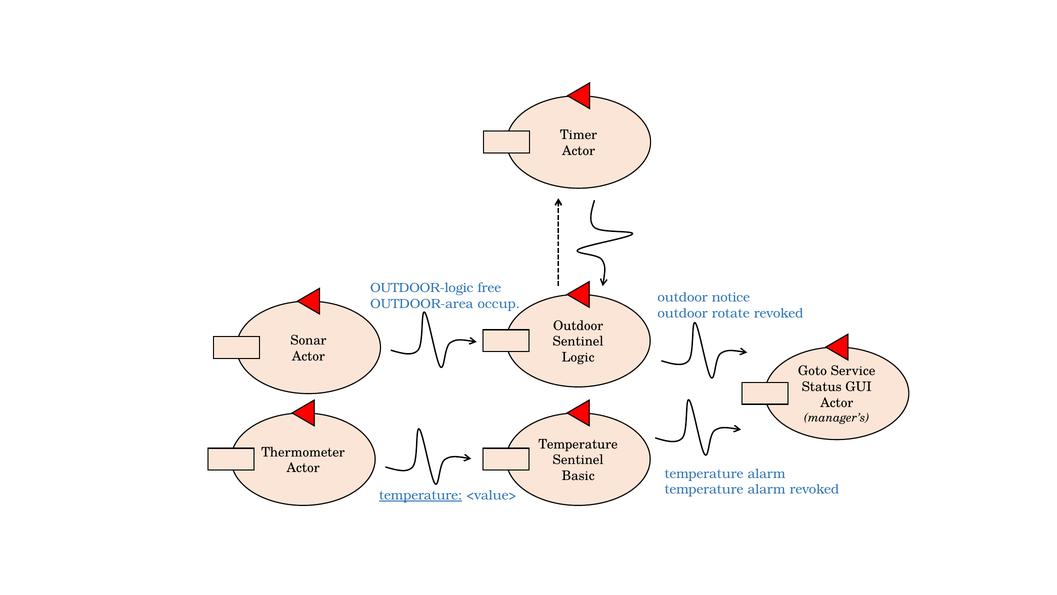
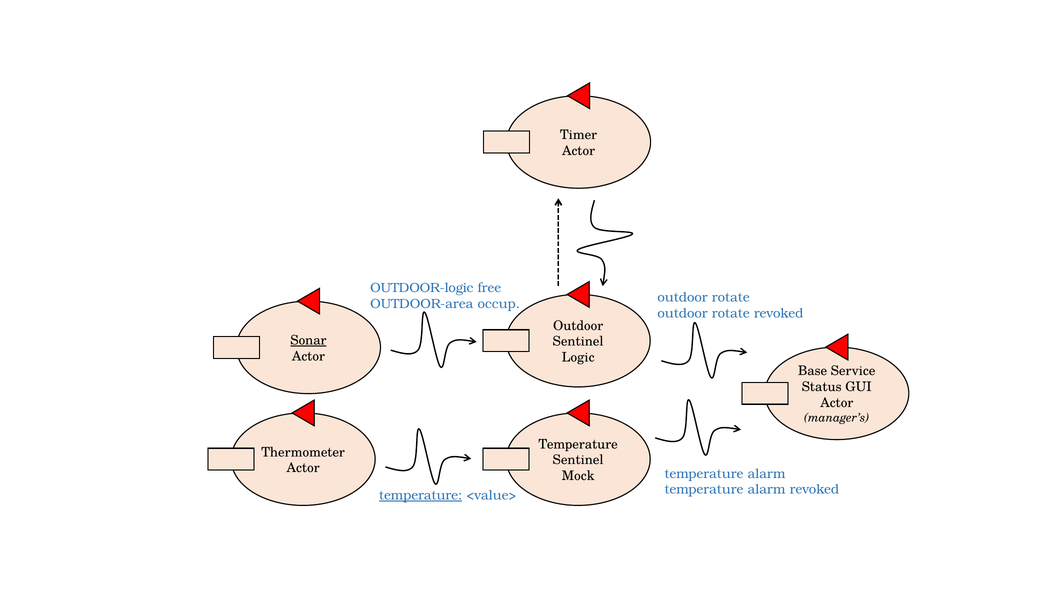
notice: notice -> rotate (731, 297)
Sonar underline: none -> present (308, 340)
Goto: Goto -> Base (813, 371)
Basic: Basic -> Mock (578, 476)
